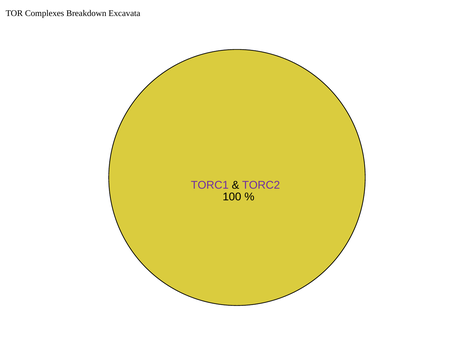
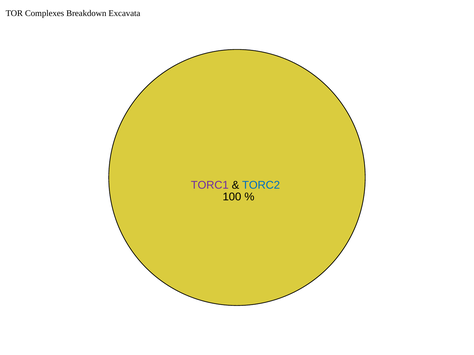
TORC2 colour: purple -> blue (261, 185)
